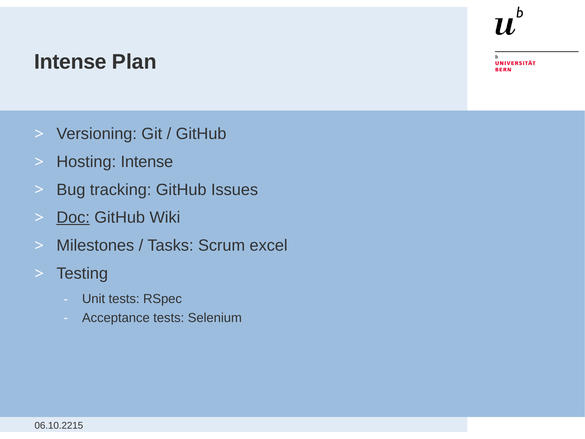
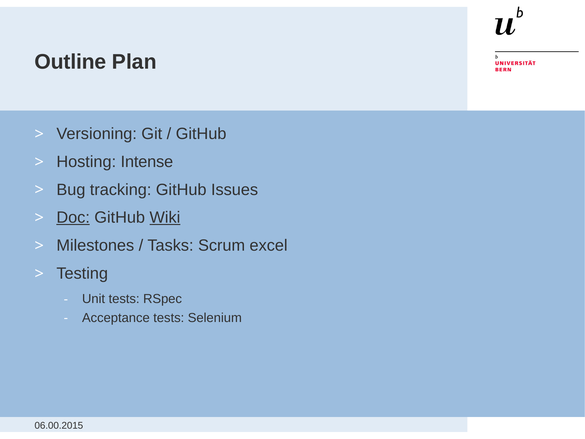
Intense: Intense -> Outline (70, 62)
Wiki underline: none -> present (165, 217)
06.10.2215: 06.10.2215 -> 06.00.2015 (59, 425)
